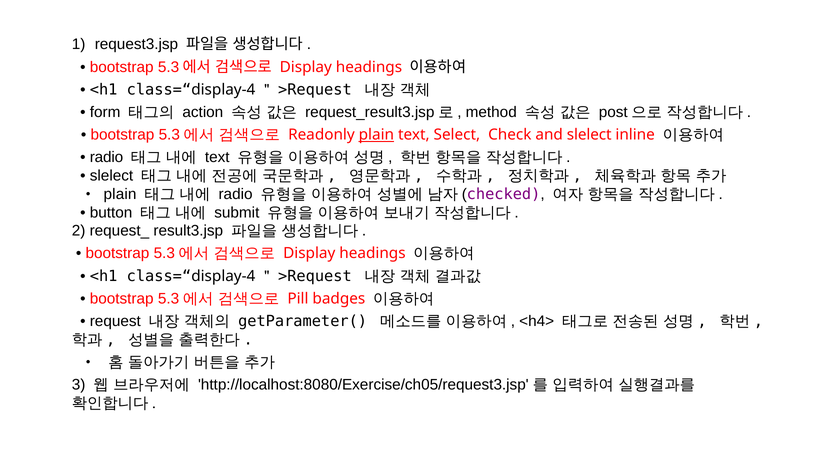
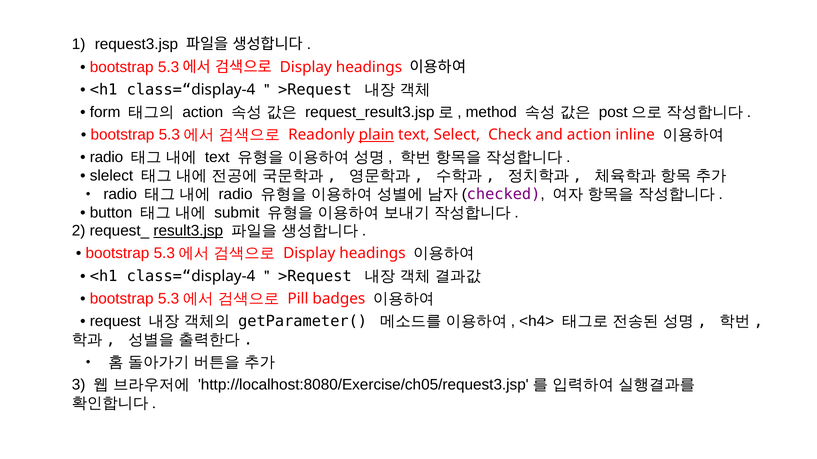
and slelect: slelect -> action (589, 135)
plain: plain -> radio (120, 194)
result3.jsp underline: none -> present (188, 231)
